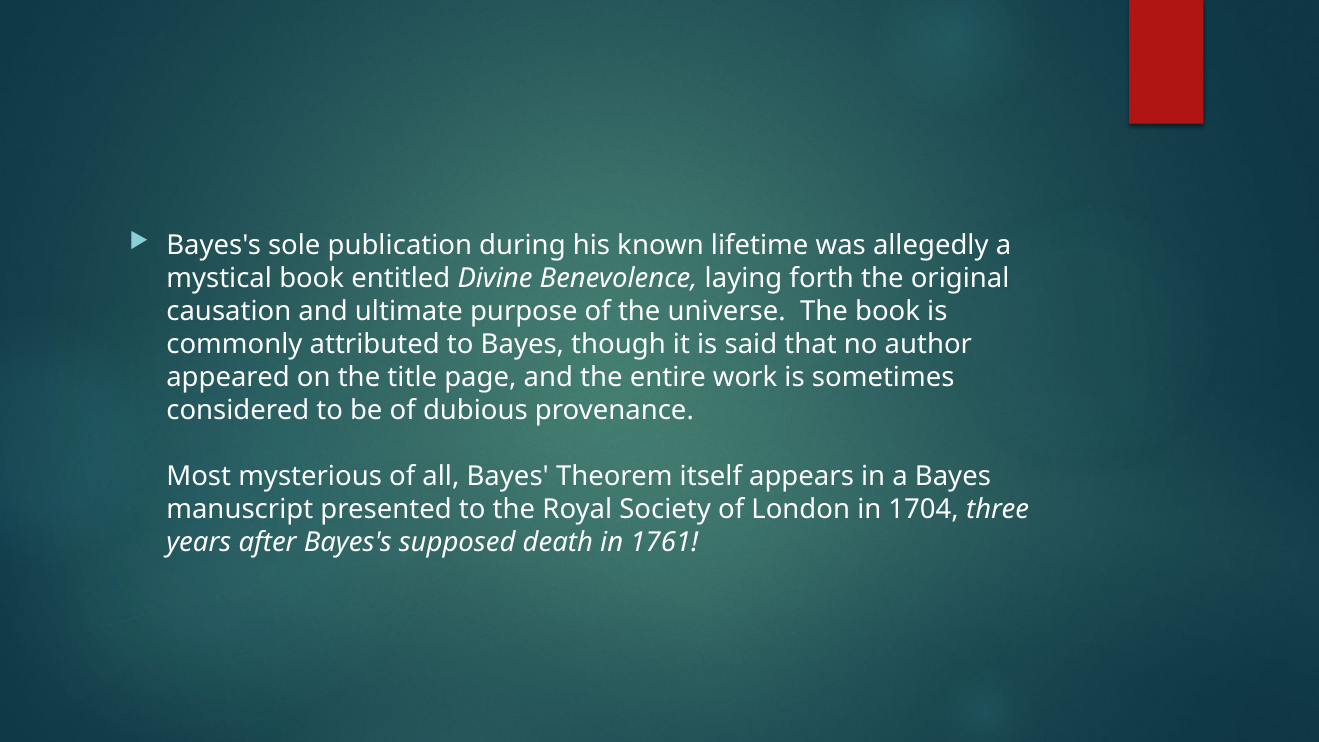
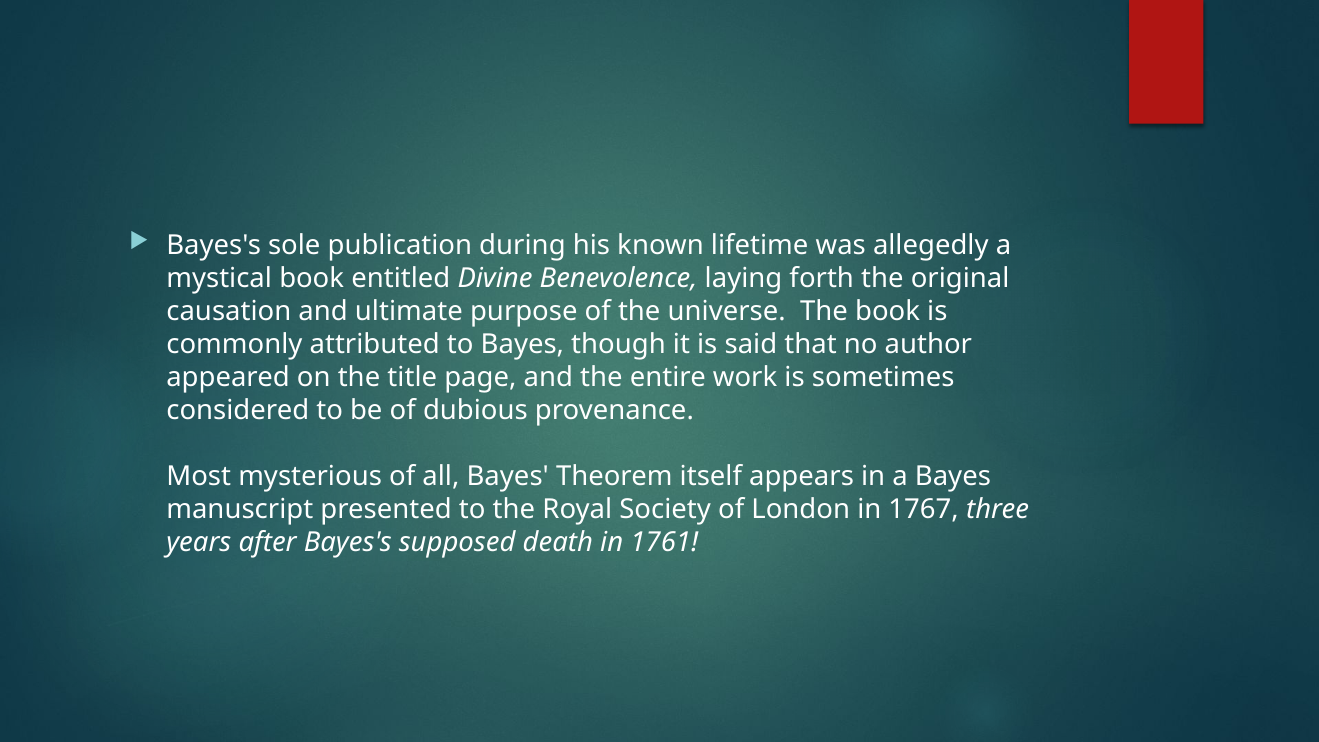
1704: 1704 -> 1767 (924, 509)
